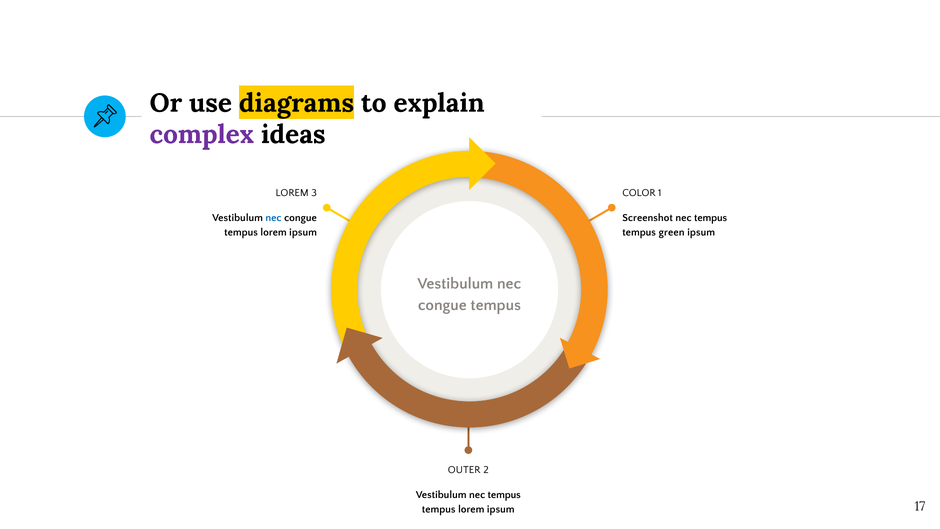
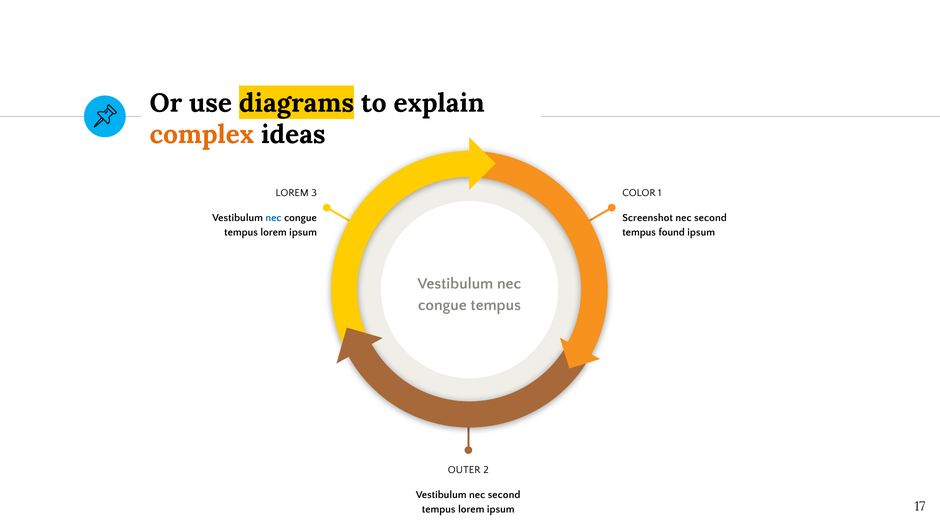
complex colour: purple -> orange (202, 134)
tempus: tempus -> second (710, 218)
green: green -> found (672, 232)
Vestibulum nec tempus: tempus -> second (504, 495)
